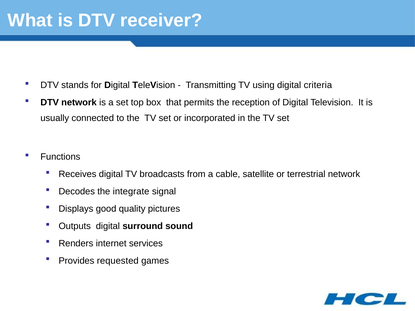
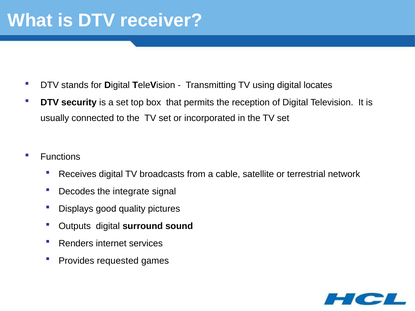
criteria: criteria -> locates (318, 85)
DTV network: network -> security (79, 103)
